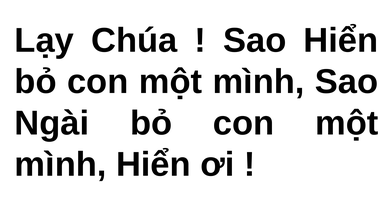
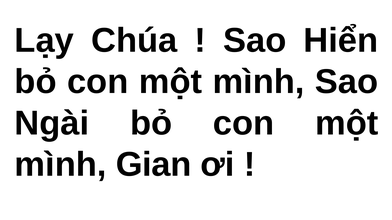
mình Hiển: Hiển -> Gian (154, 165)
